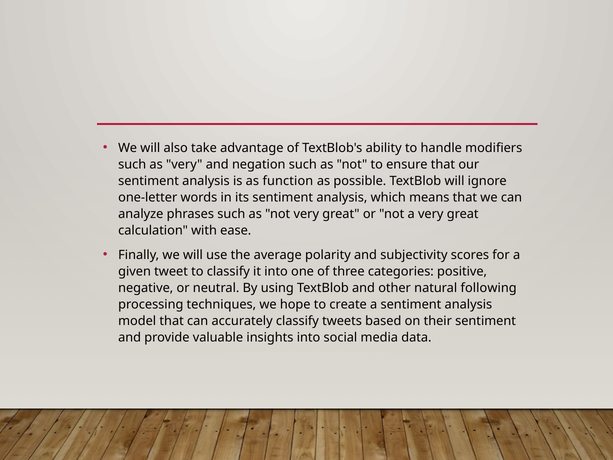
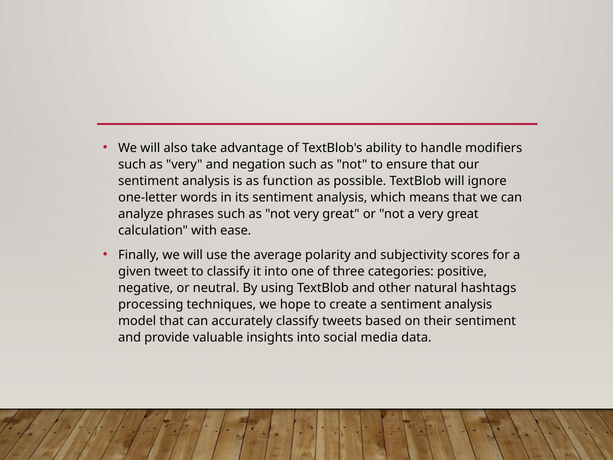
following: following -> hashtags (489, 288)
